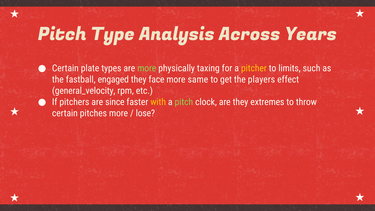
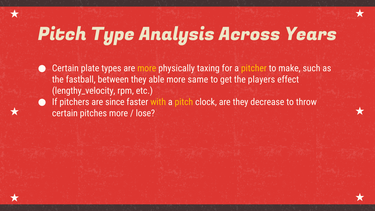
more colour: light green -> yellow (147, 68)
limits: limits -> make (289, 68)
engaged: engaged -> between (113, 80)
face: face -> able (156, 80)
general_velocity: general_velocity -> lengthy_velocity (84, 91)
pitch colour: light green -> yellow (184, 102)
extremes: extremes -> decrease (267, 102)
